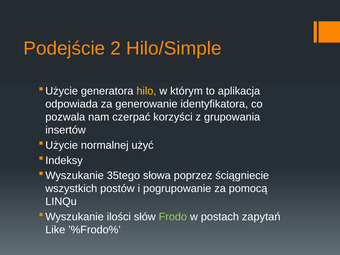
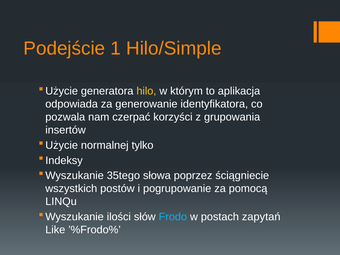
2: 2 -> 1 (116, 48)
użyć: użyć -> tylko (143, 145)
Frodo colour: light green -> light blue (173, 217)
